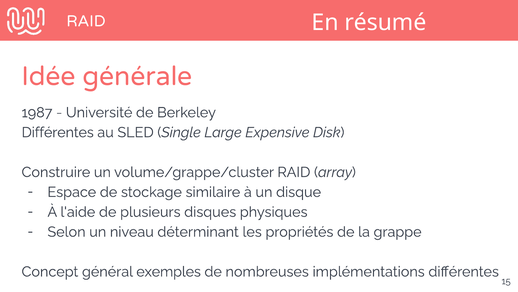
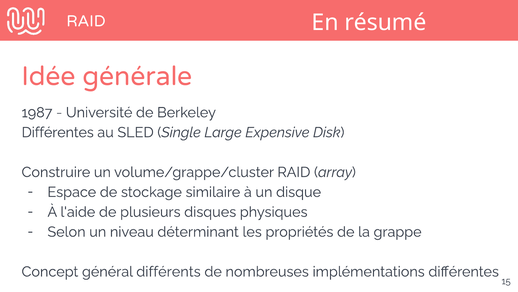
exemples: exemples -> différents (168, 271)
